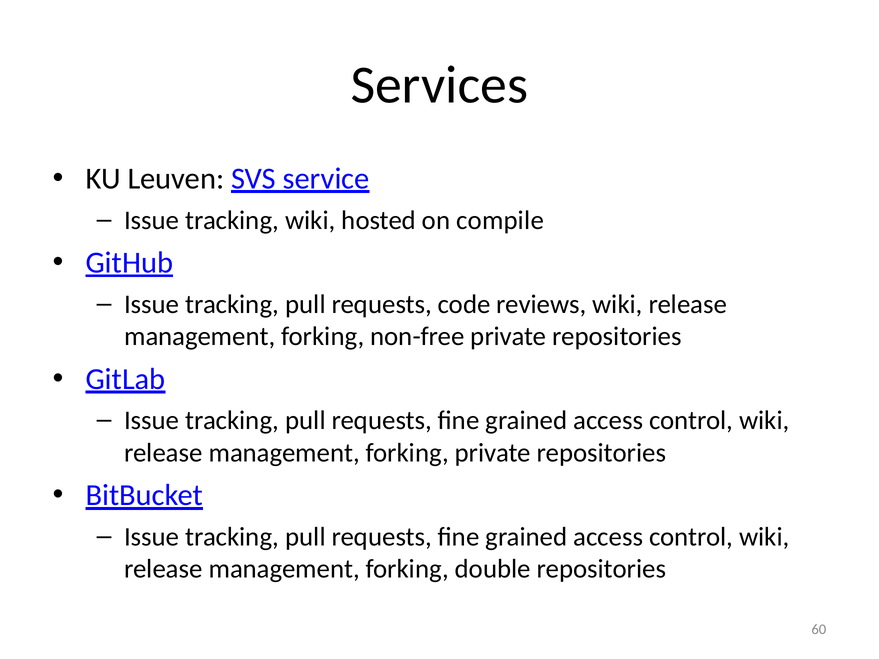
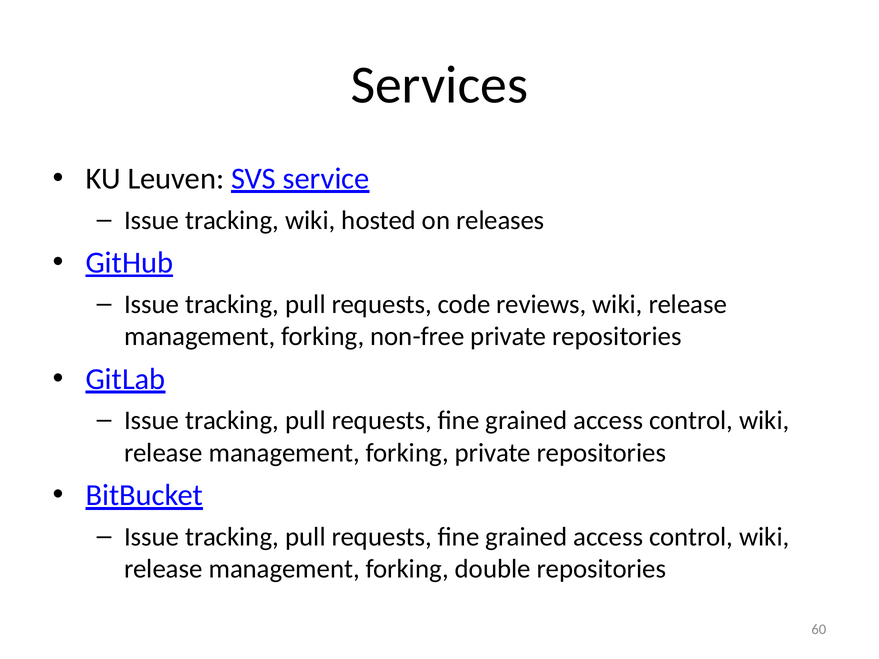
compile: compile -> releases (500, 220)
